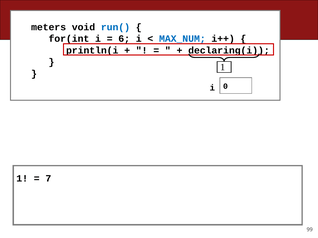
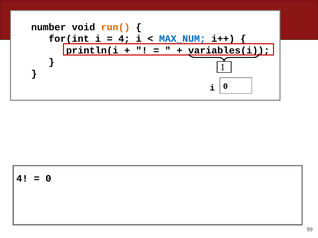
meters: meters -> number (49, 27)
run( colour: blue -> orange (115, 27)
6: 6 -> 4 (124, 39)
declaring(i: declaring(i -> variables(i (229, 50)
1: 1 -> 4 (22, 179)
7: 7 -> 0 (48, 179)
